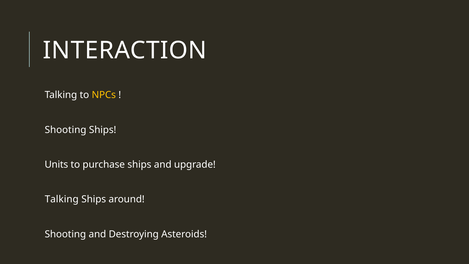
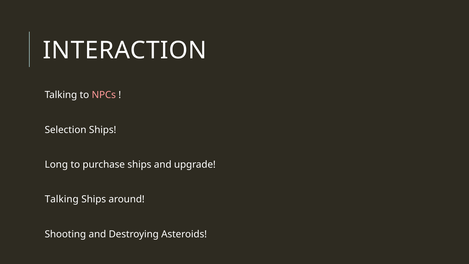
NPCs colour: yellow -> pink (104, 95)
Shooting: Shooting -> Selection (66, 130)
Units: Units -> Long (56, 164)
